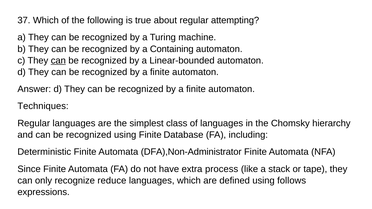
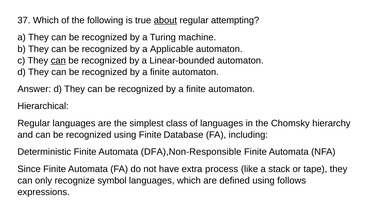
about underline: none -> present (165, 20)
Containing: Containing -> Applicable (172, 49)
Techniques: Techniques -> Hierarchical (43, 106)
DFA),Non-Administrator: DFA),Non-Administrator -> DFA),Non-Responsible (191, 152)
reduce: reduce -> symbol (112, 181)
